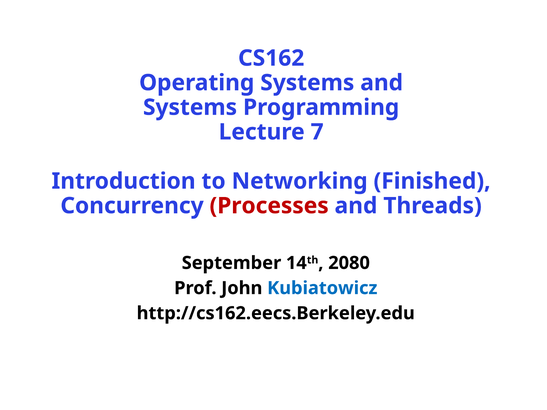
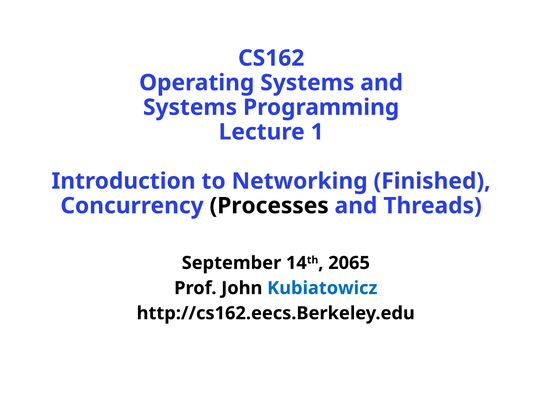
7: 7 -> 1 (317, 132)
Processes colour: red -> black (269, 206)
2080: 2080 -> 2065 (349, 263)
